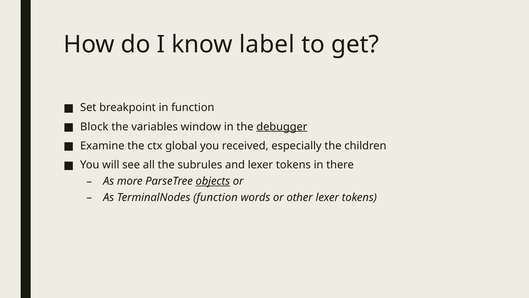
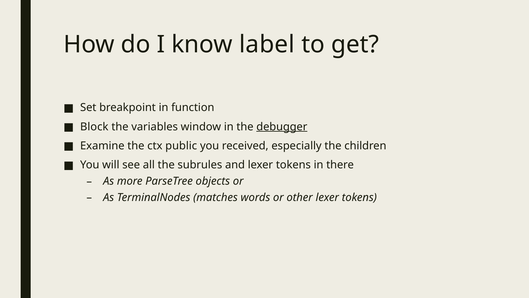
global: global -> public (181, 146)
objects underline: present -> none (213, 181)
TerminalNodes function: function -> matches (215, 197)
